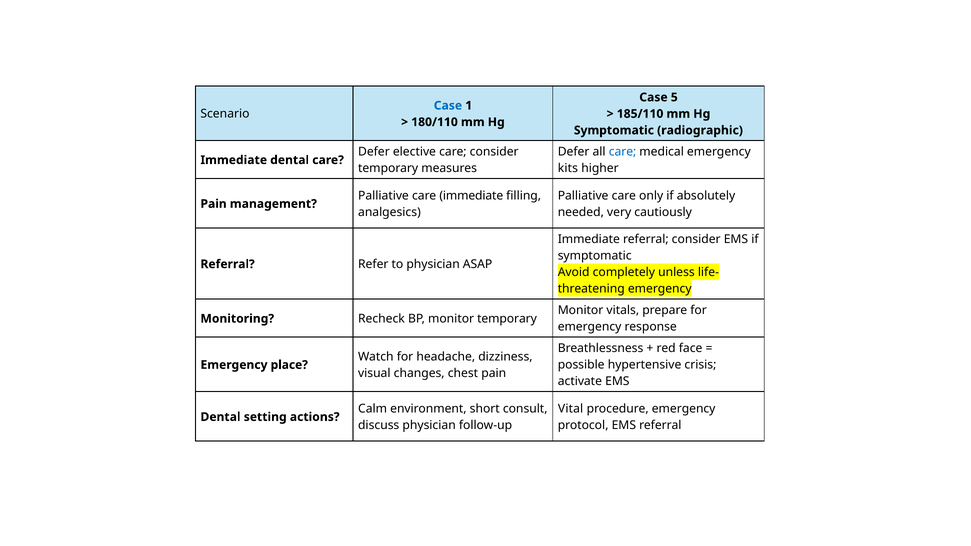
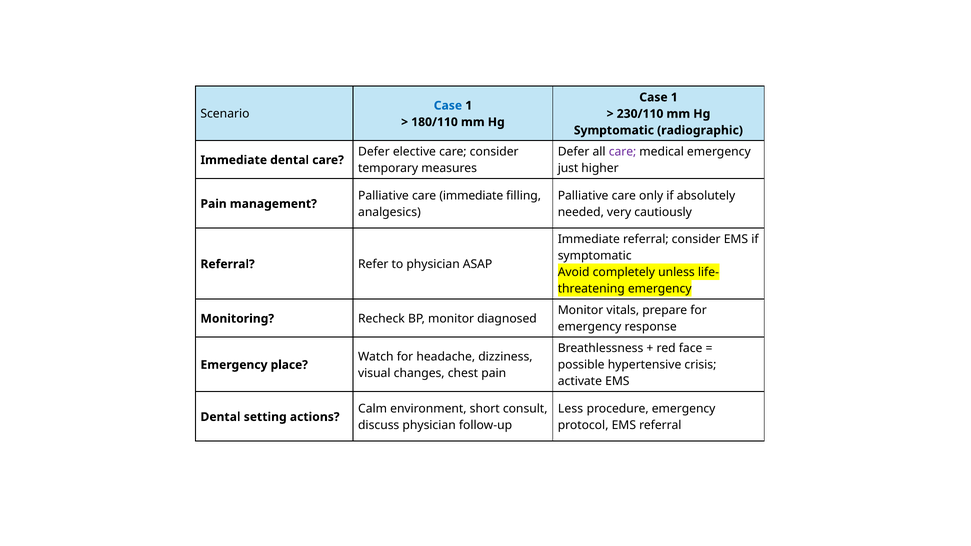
5: 5 -> 1 (674, 97)
185/110: 185/110 -> 230/110 (640, 114)
care colour: blue -> purple (623, 152)
kits: kits -> just (568, 168)
monitor temporary: temporary -> diagnosed (507, 319)
Vital: Vital -> Less (571, 409)
